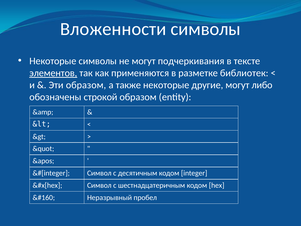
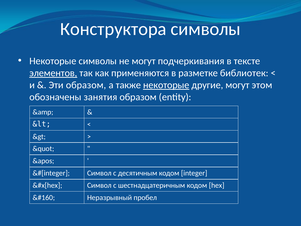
Вложенности: Вложенности -> Конструктора (113, 29)
некоторые underline: none -> present (166, 85)
либо: либо -> этом (262, 85)
строкой: строкой -> занятия (100, 97)
